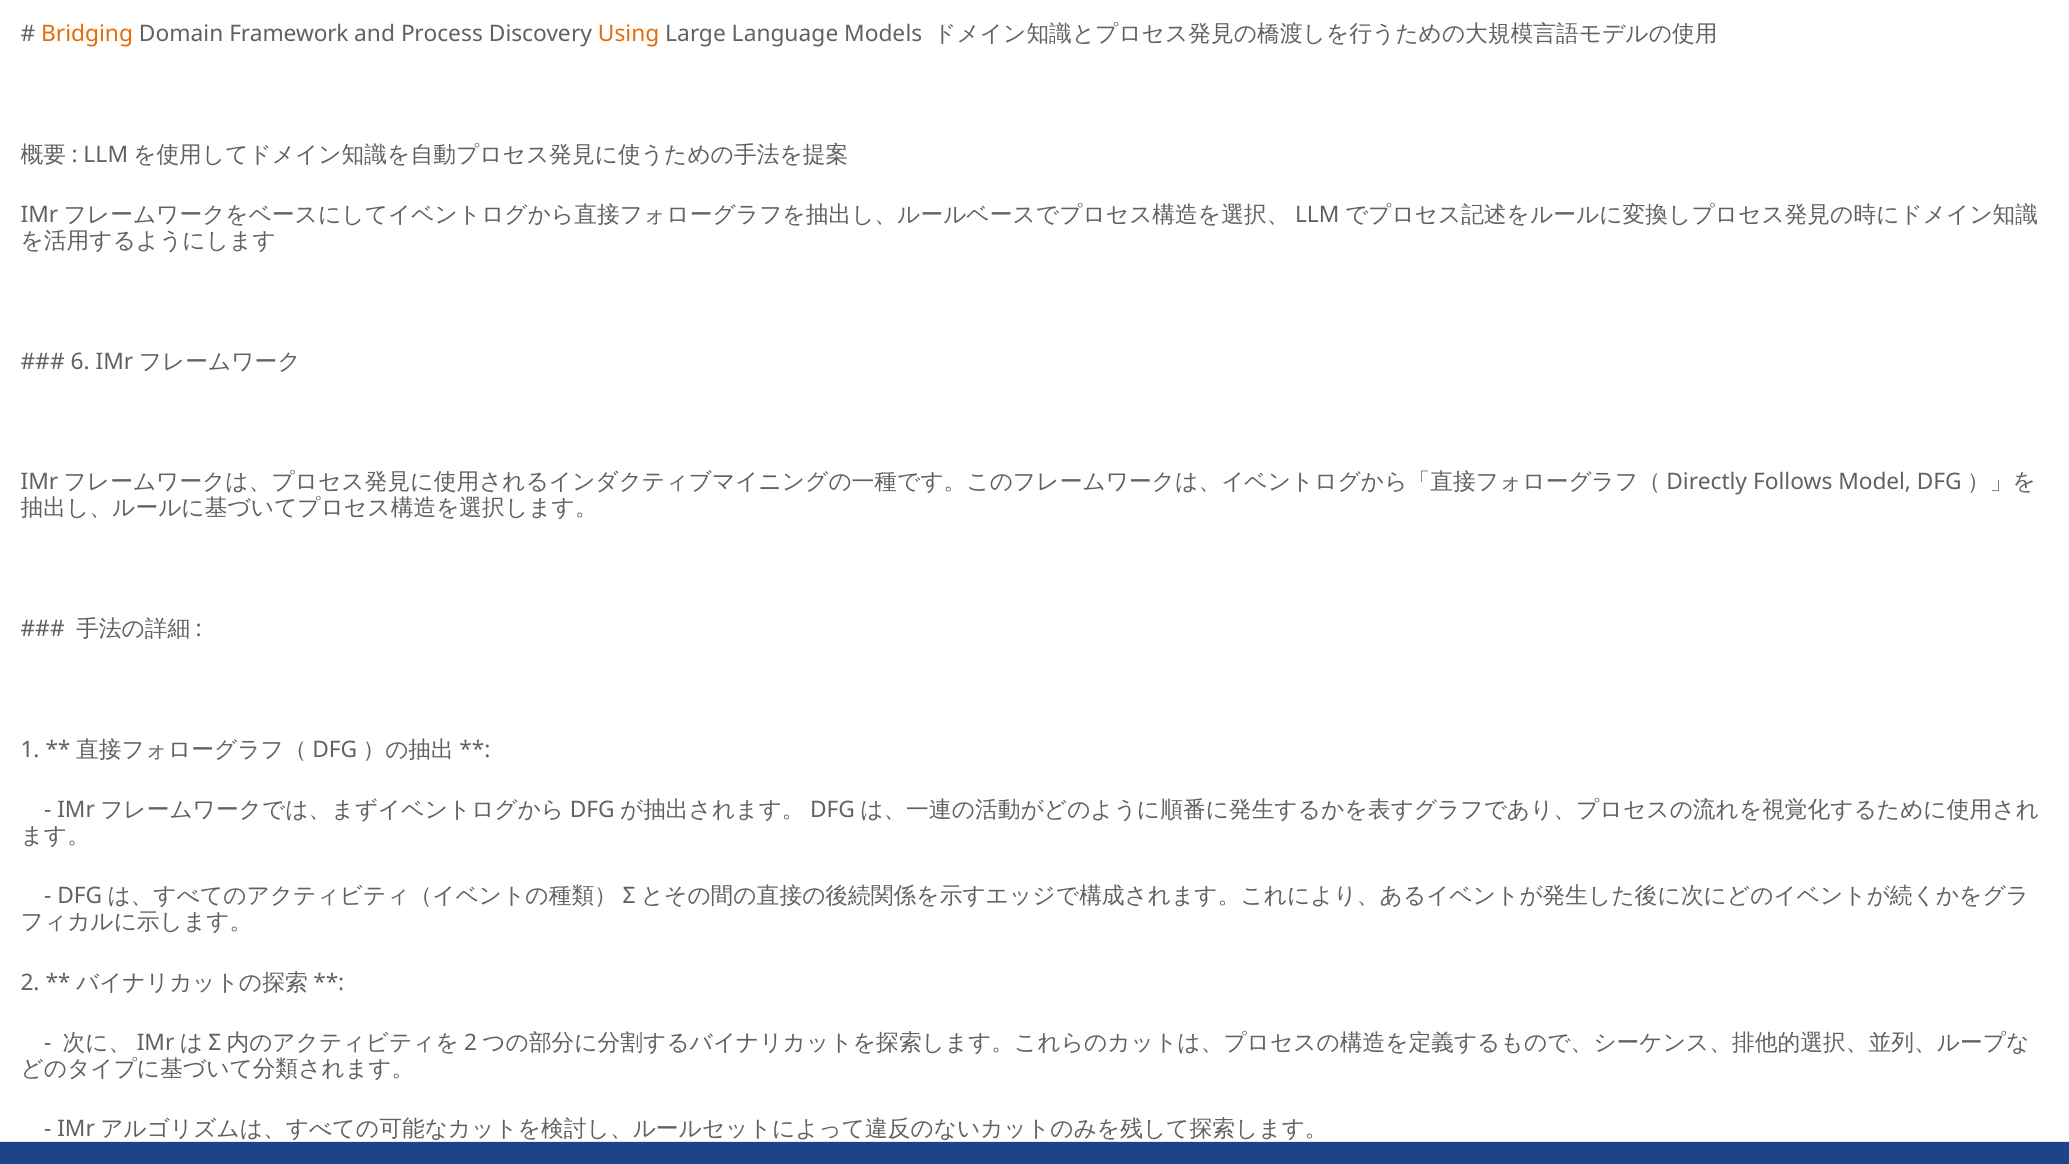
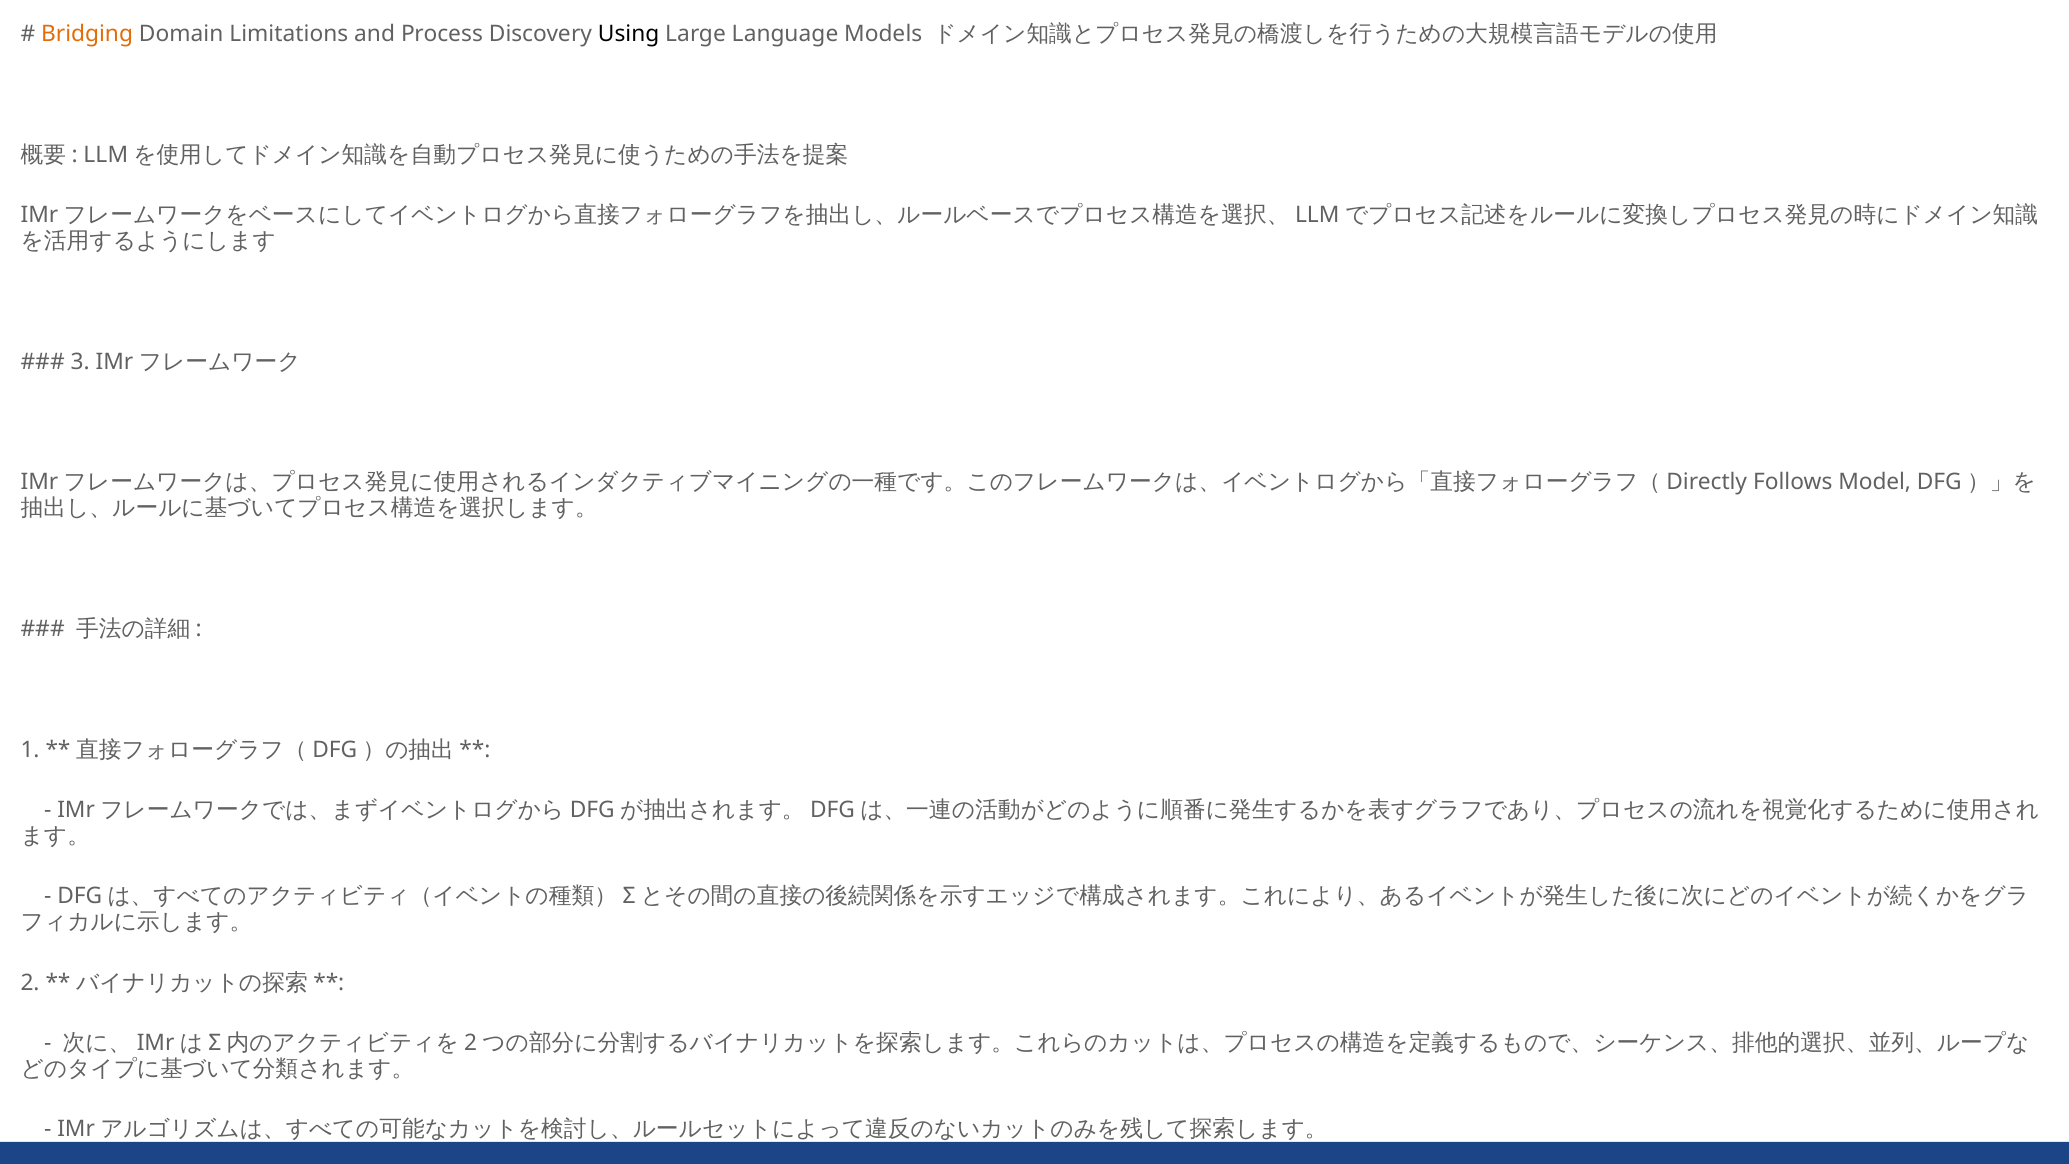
Framework: Framework -> Limitations (289, 34)
Using colour: orange -> black (629, 34)
6: 6 -> 3 (80, 362)
